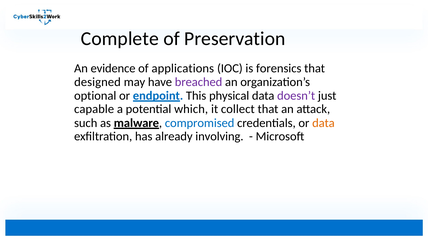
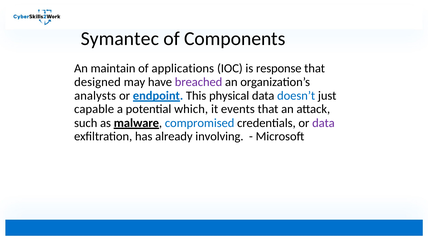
Complete: Complete -> Symantec (120, 39)
Preservation: Preservation -> Components (235, 39)
evidence: evidence -> maintain (113, 68)
forensics: forensics -> response (279, 68)
optional: optional -> analysts (95, 96)
doesn’t colour: purple -> blue (296, 96)
collect: collect -> events (238, 109)
data colour: orange -> purple (323, 123)
